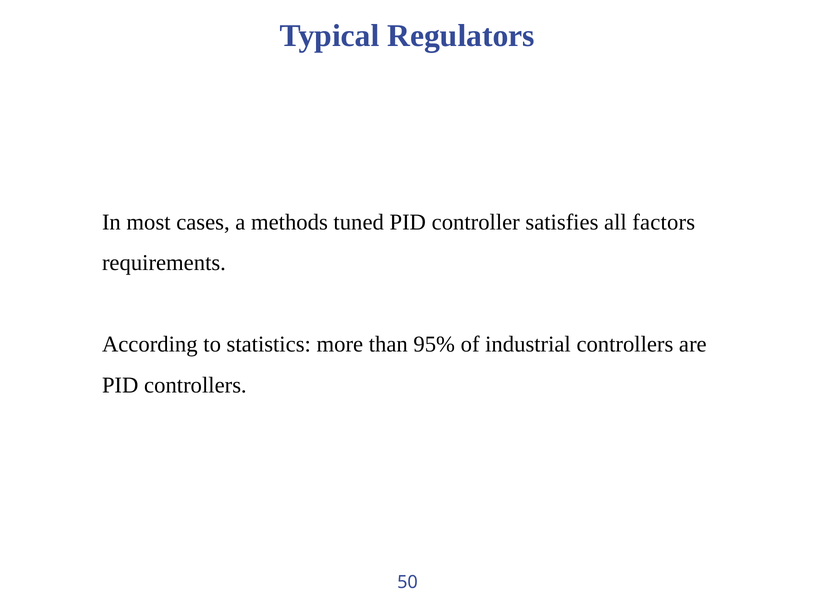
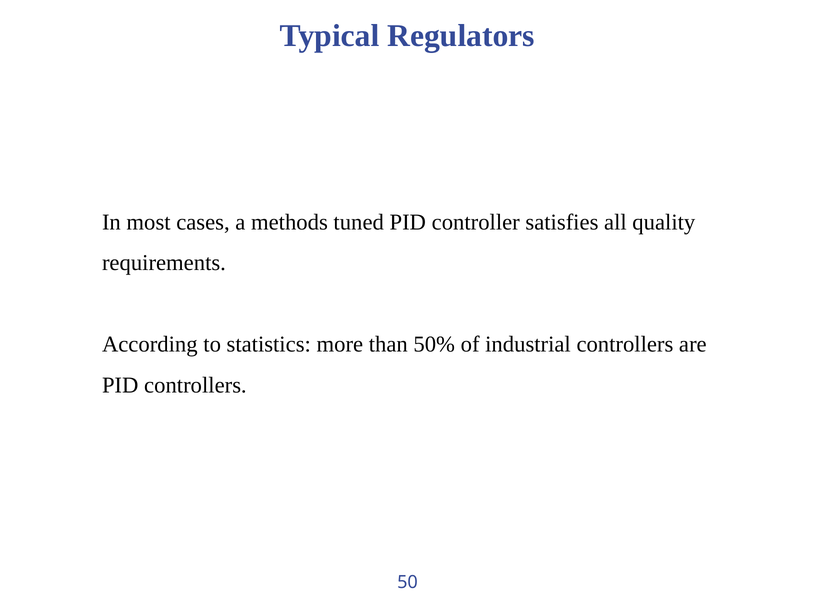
factors: factors -> quality (664, 222)
95%: 95% -> 50% (434, 345)
